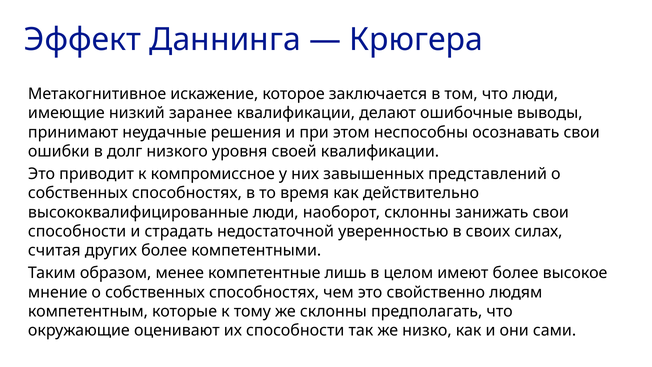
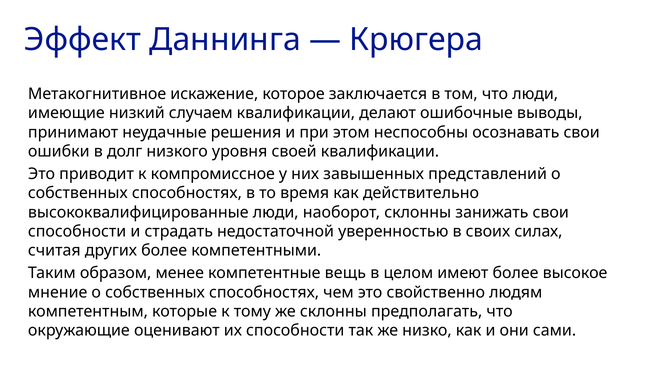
заранее: заранее -> случаем (201, 113)
лишь: лишь -> вещь (345, 273)
